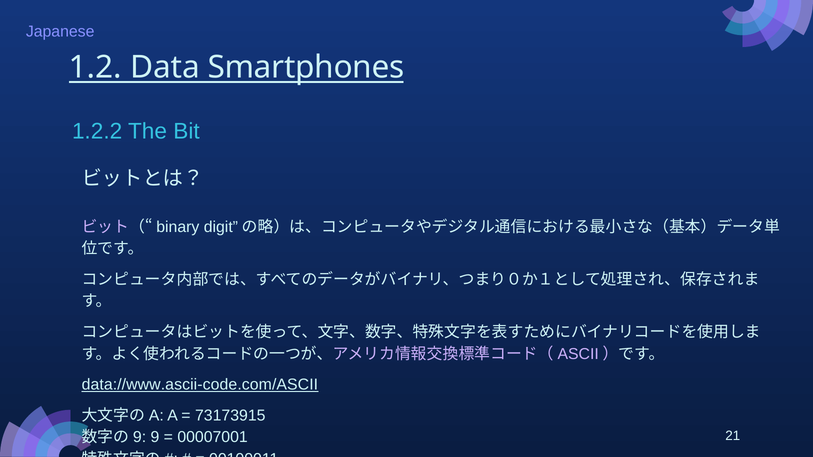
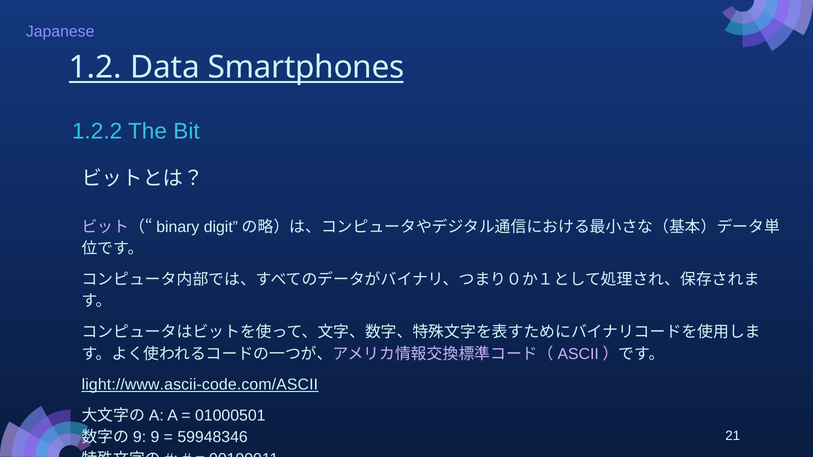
data://www.ascii-code.com/ASCII: data://www.ascii-code.com/ASCII -> light://www.ascii-code.com/ASCII (200, 385)
73173915: 73173915 -> 01000501 (230, 416)
00007001: 00007001 -> 59948346 (213, 438)
